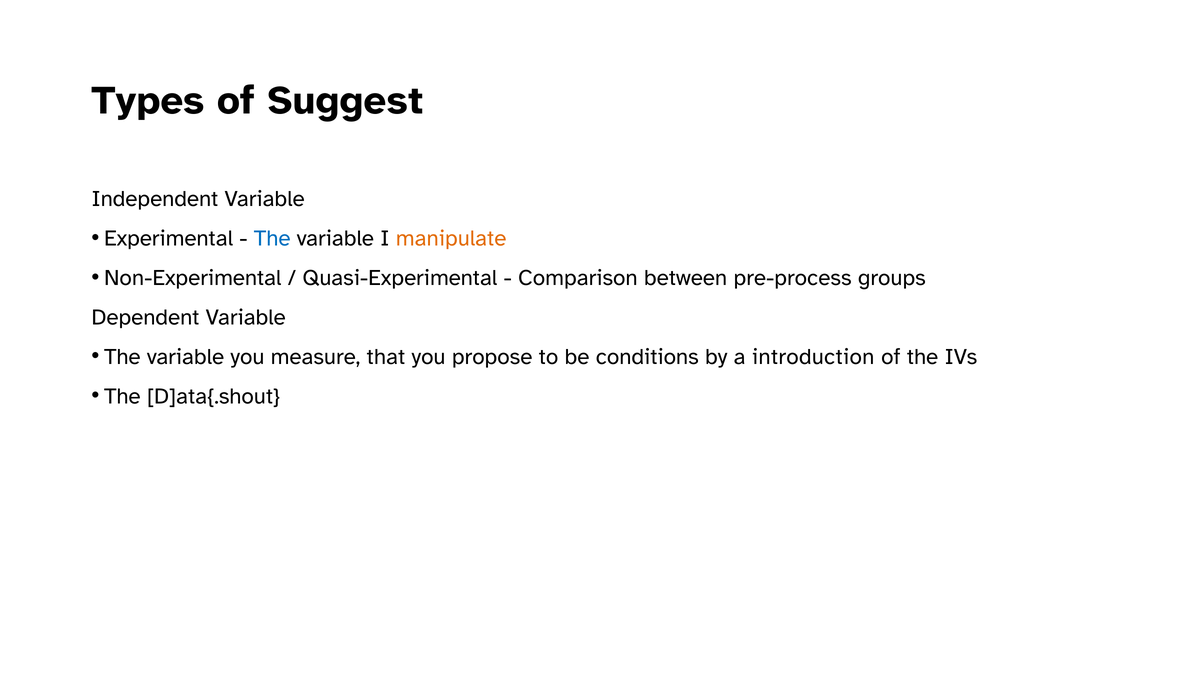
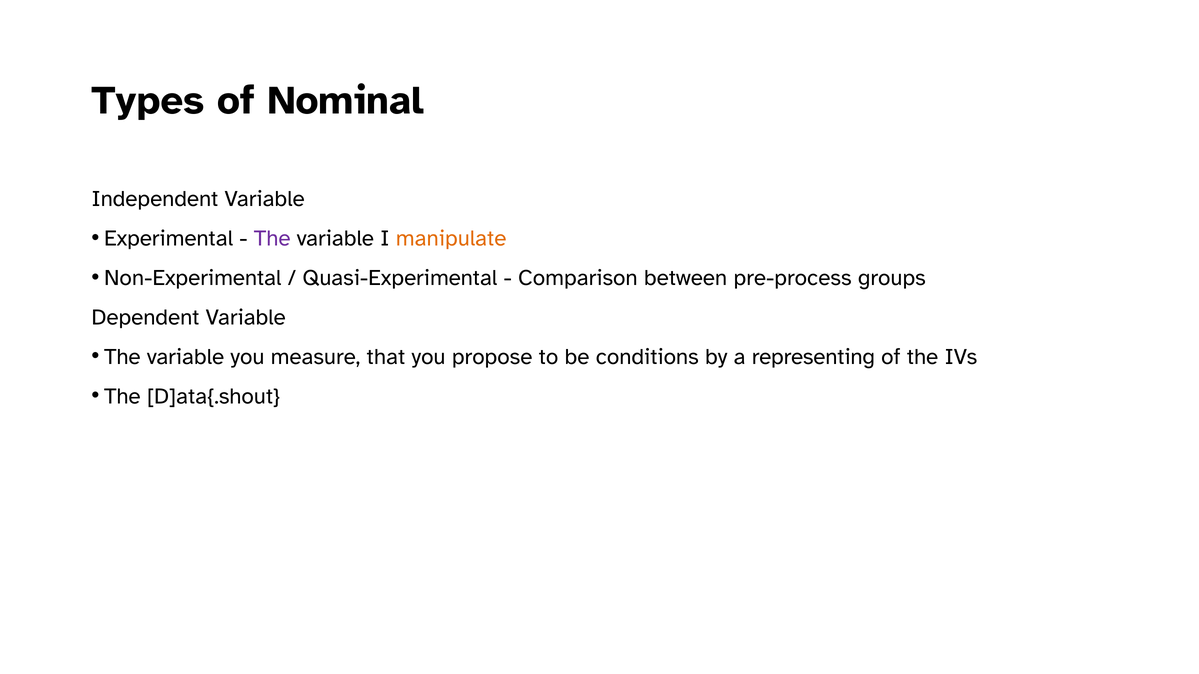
Suggest: Suggest -> Nominal (346, 101)
The colour: blue -> purple (272, 239)
introduction: introduction -> representing (813, 357)
